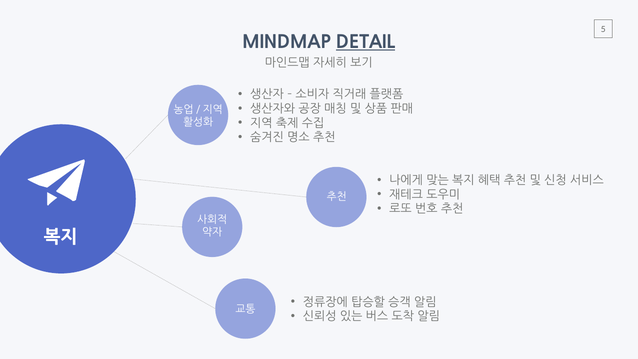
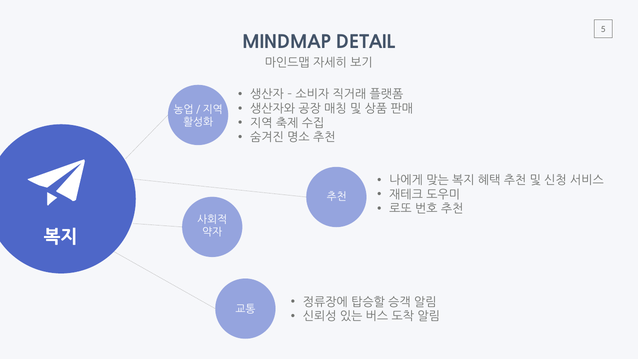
DETAIL underline: present -> none (366, 42)
